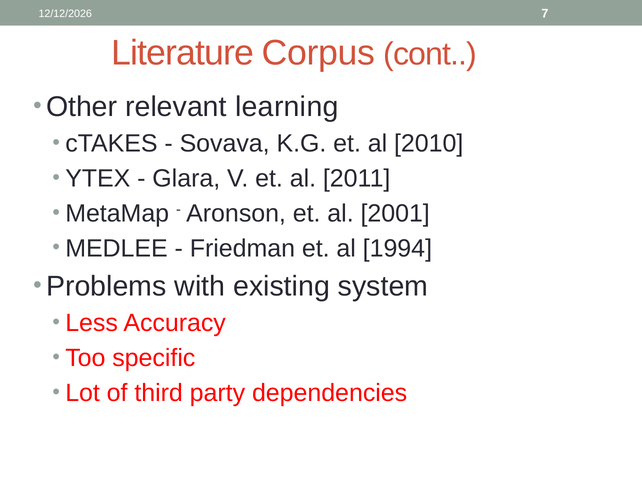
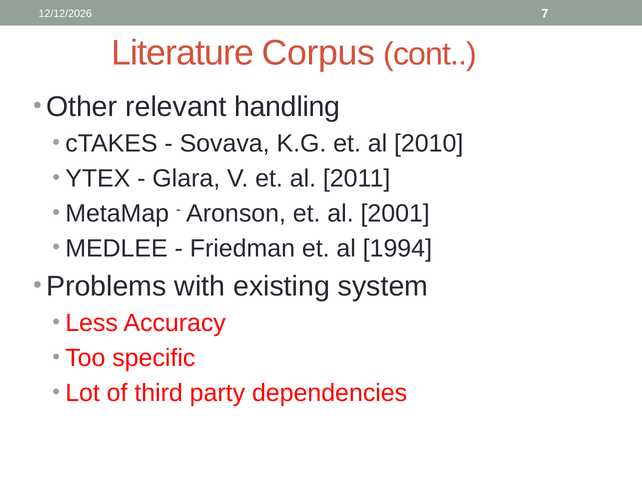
learning: learning -> handling (287, 107)
